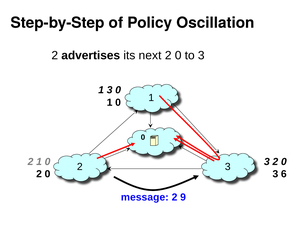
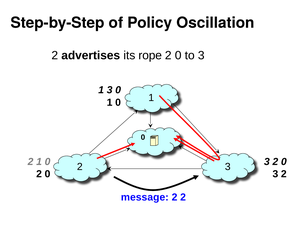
next: next -> rope (150, 55)
6: 6 -> 2 (284, 174)
9: 9 -> 2 (183, 197)
